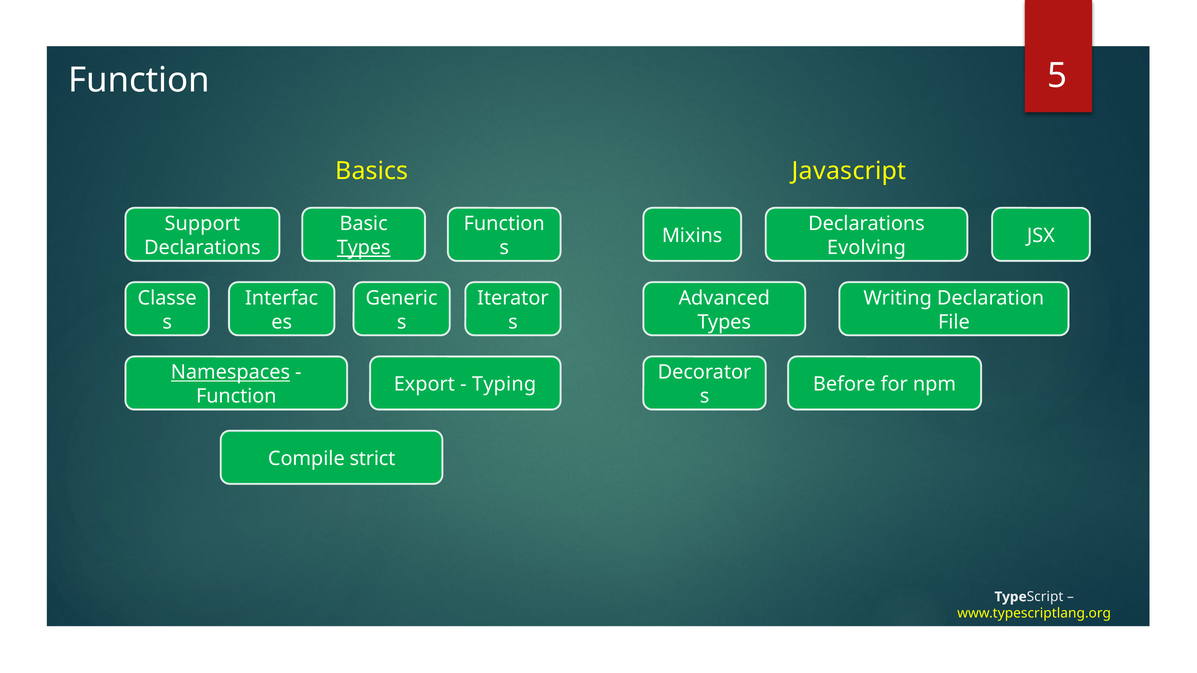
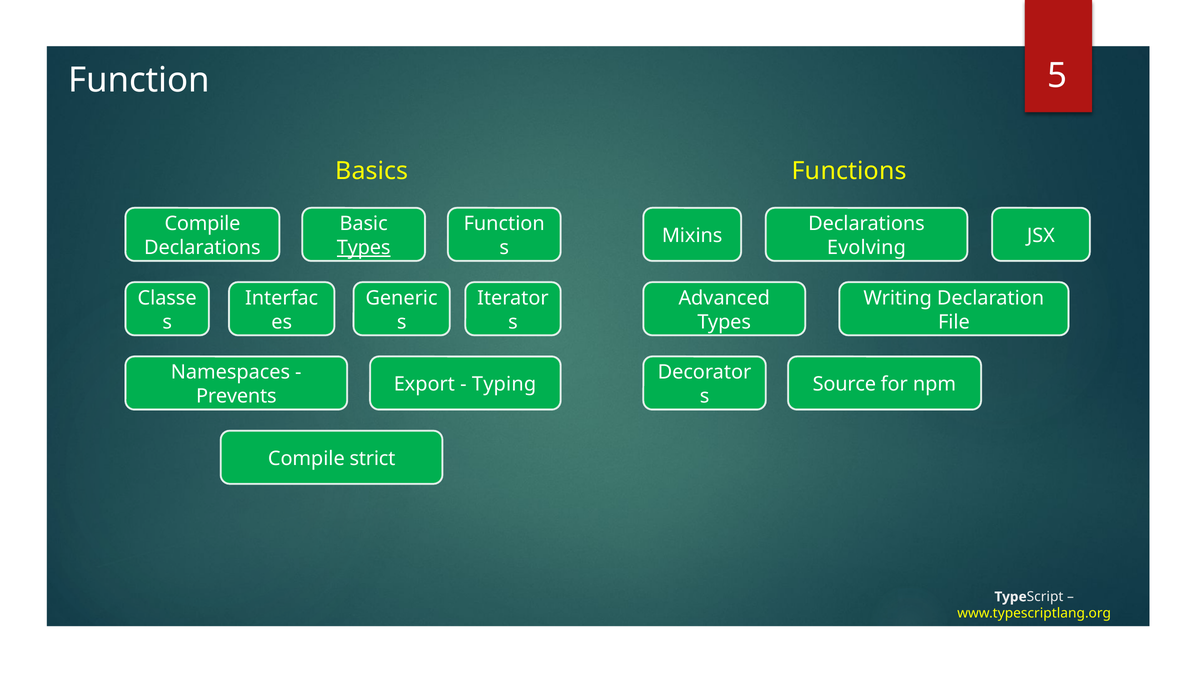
Javascript: Javascript -> Functions (849, 171)
Support: Support -> Compile (202, 224)
Namespaces underline: present -> none (230, 373)
Before: Before -> Source (844, 385)
Function: Function -> Prevents (236, 397)
